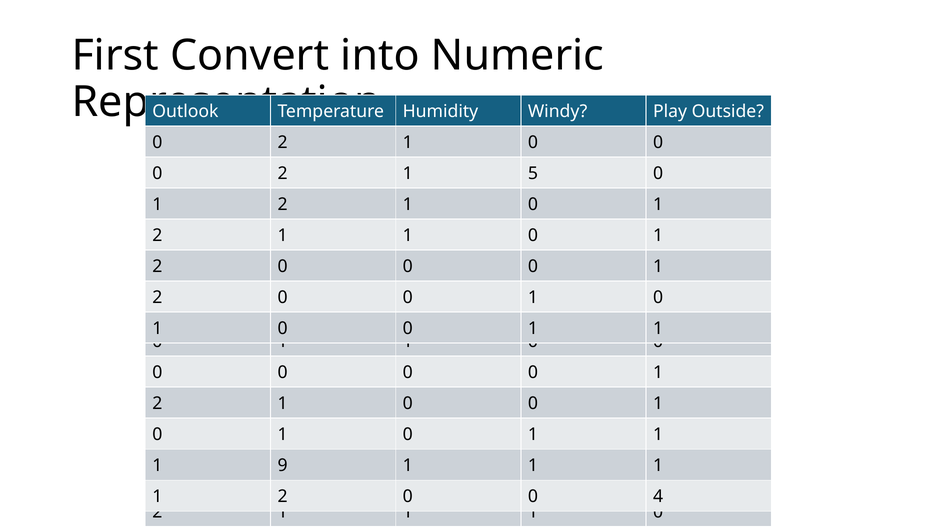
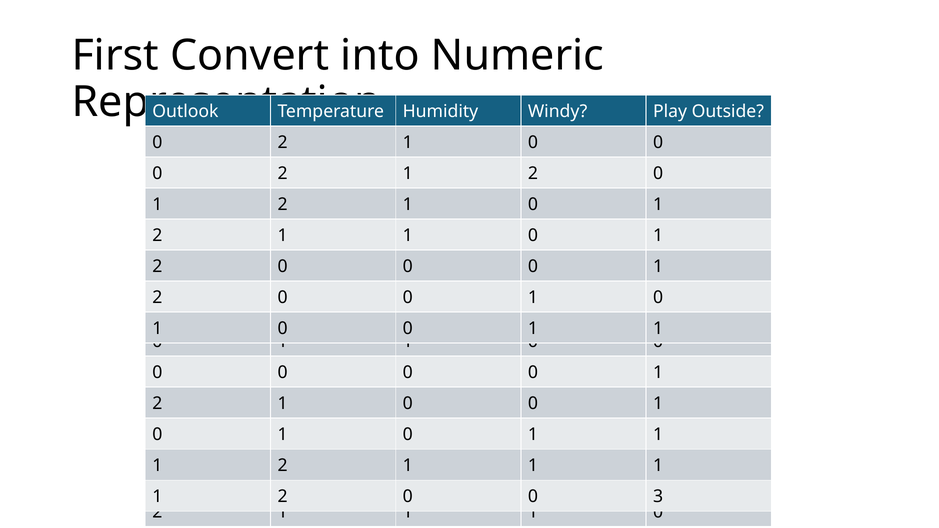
2 1 5: 5 -> 2 (533, 174)
9: 9 -> 2 (283, 466)
4: 4 -> 3 (658, 497)
